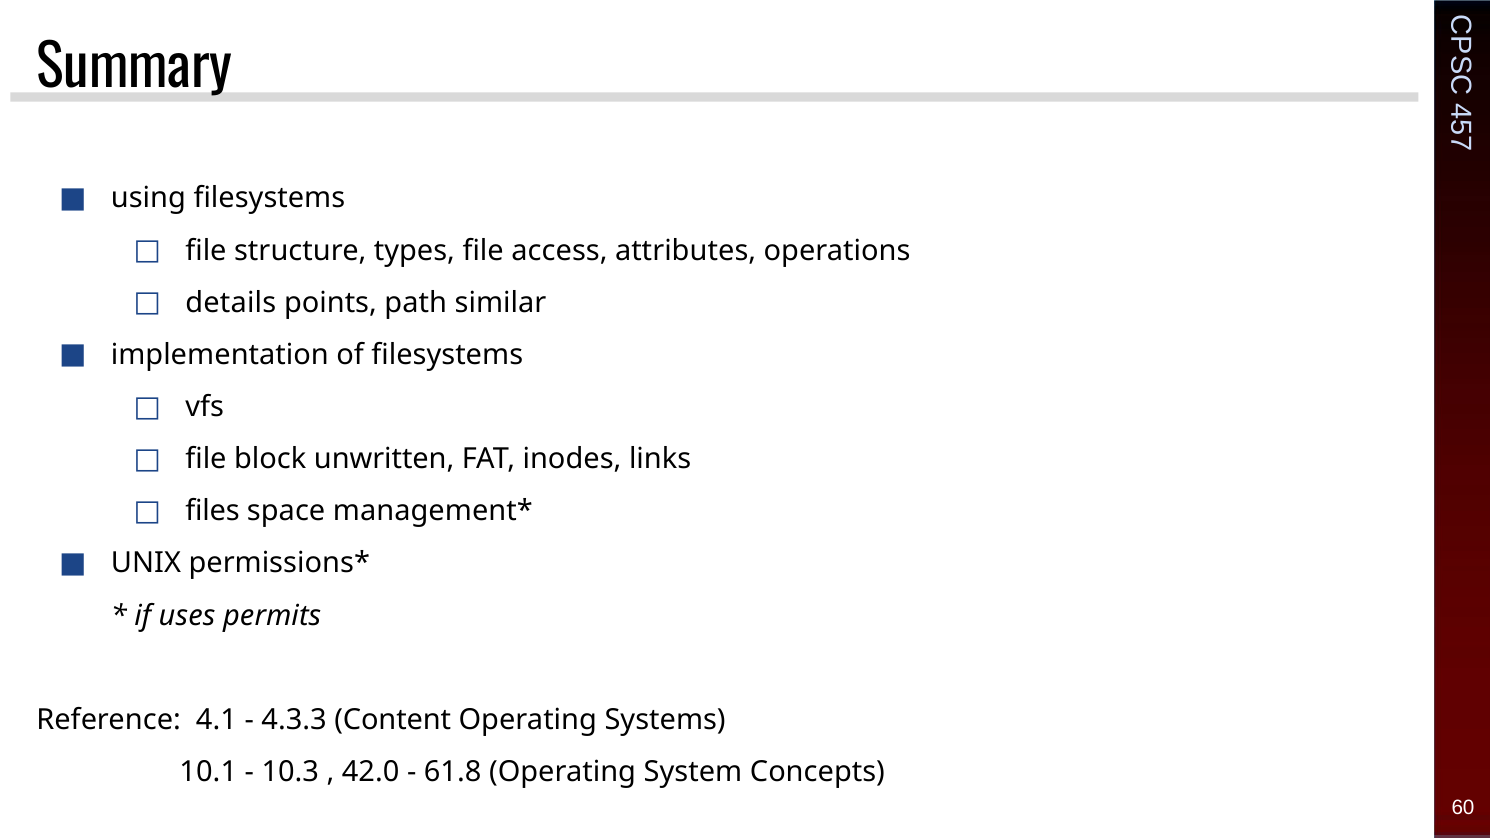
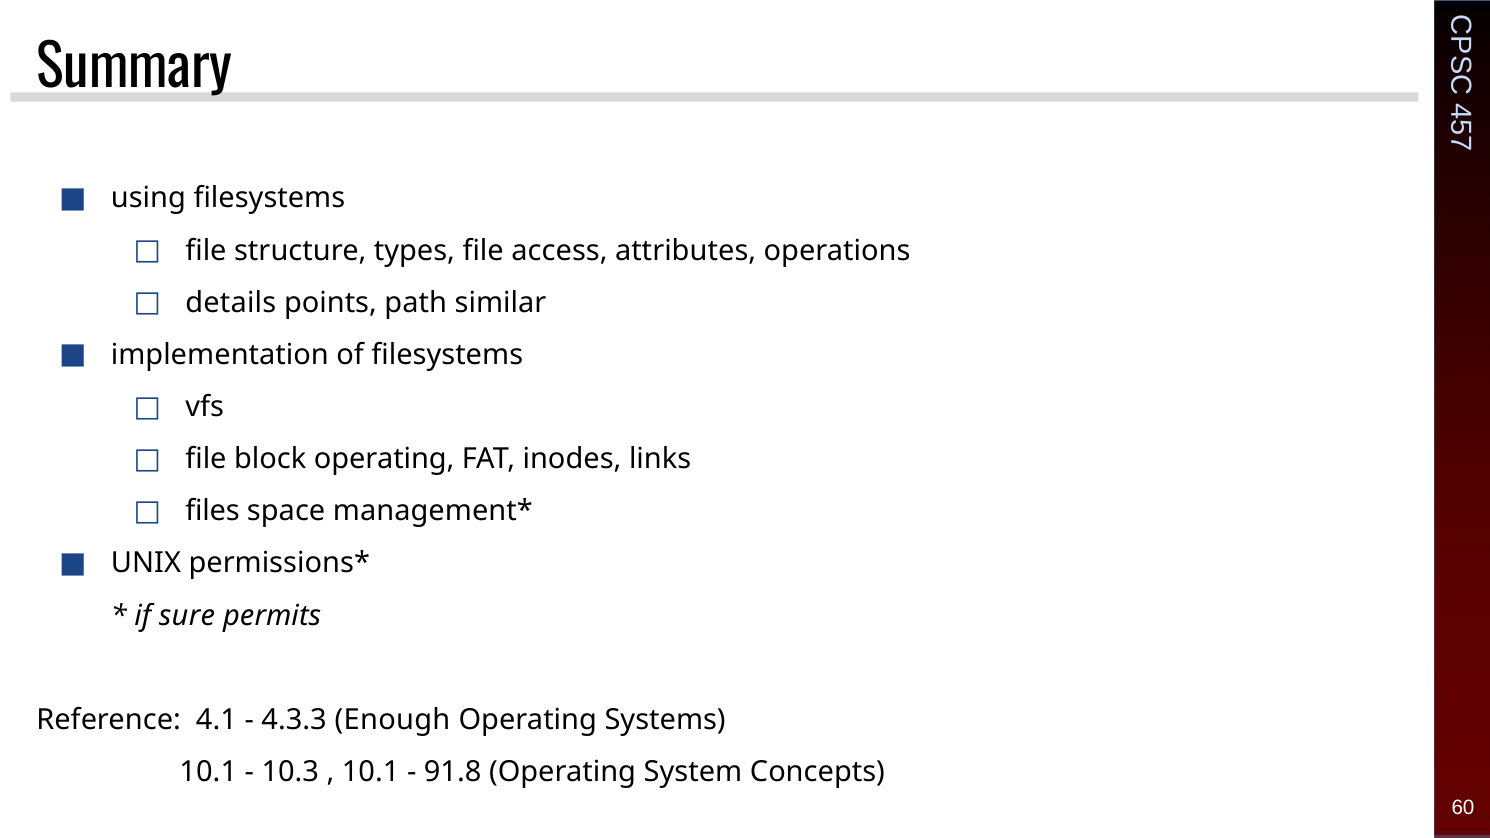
block unwritten: unwritten -> operating (384, 459)
uses: uses -> sure (187, 616)
Content: Content -> Enough (392, 720)
42.0: 42.0 -> 10.1 (371, 772)
61.8: 61.8 -> 91.8 (453, 772)
